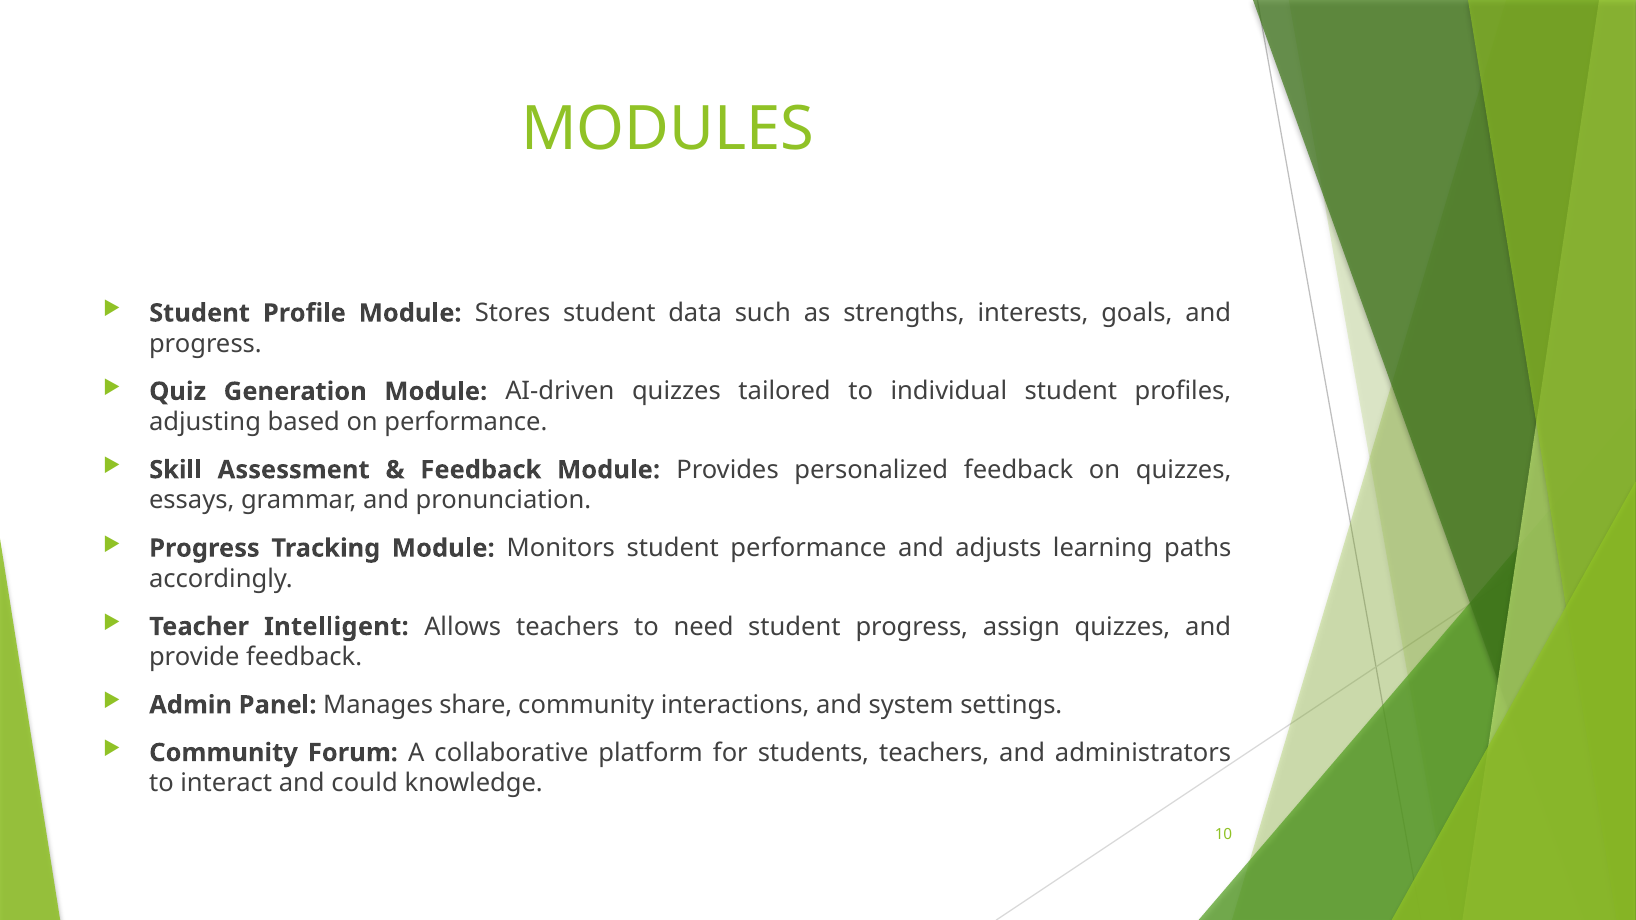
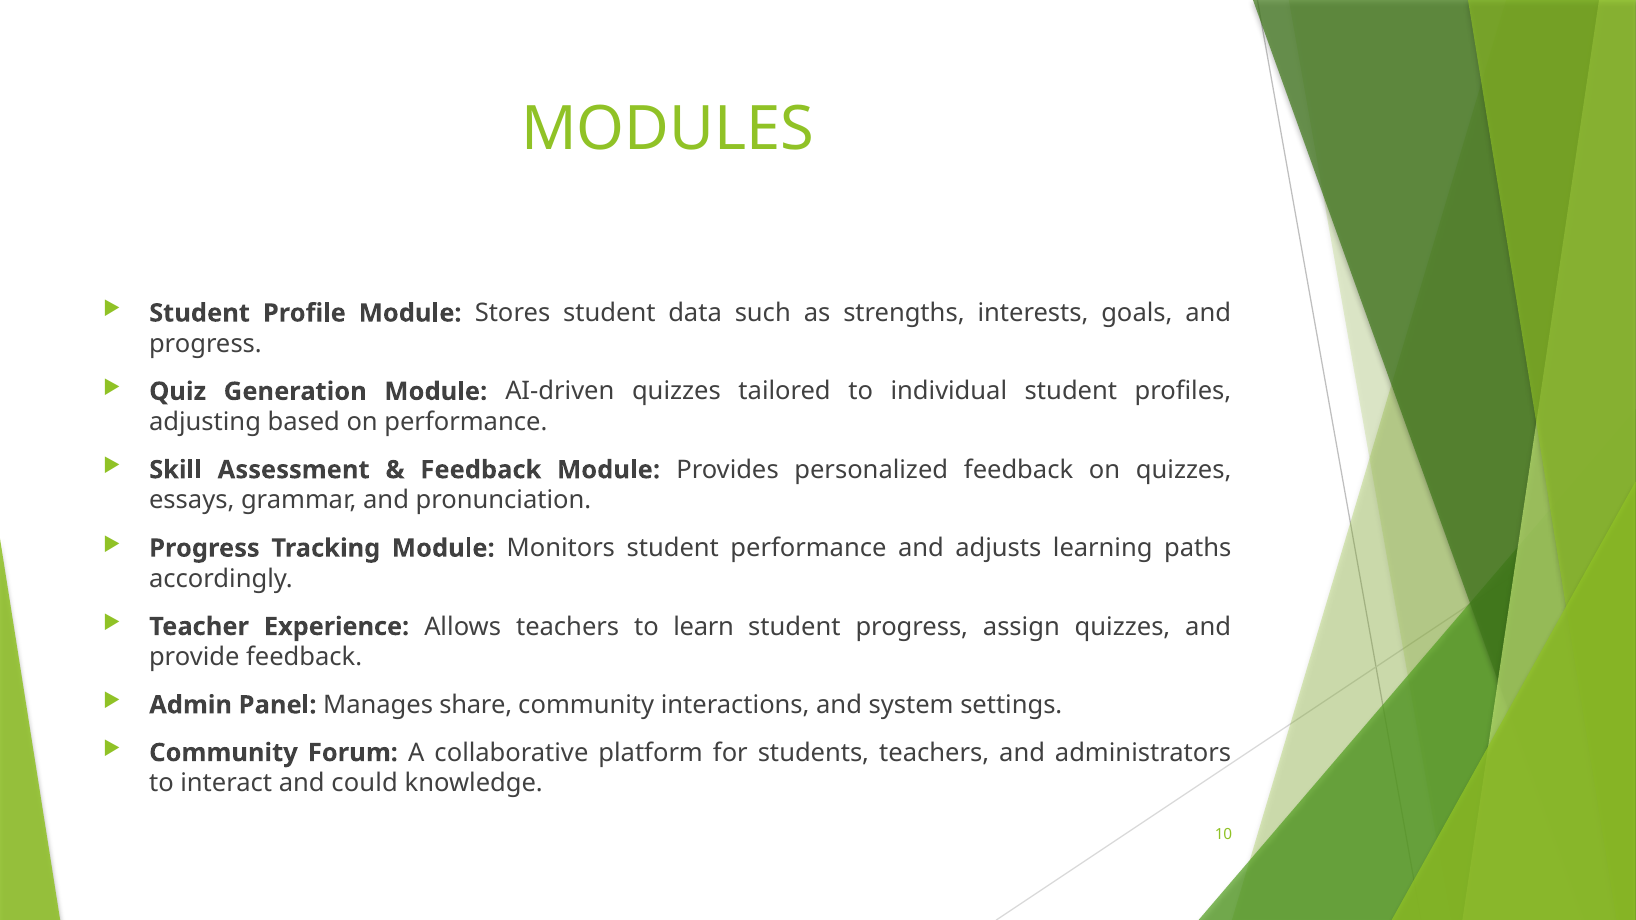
Intelligent: Intelligent -> Experience (337, 627)
need: need -> learn (704, 627)
